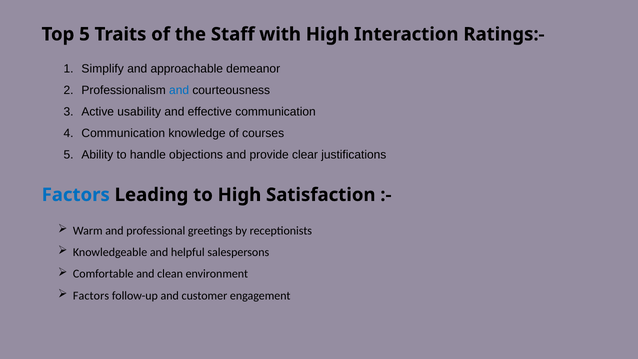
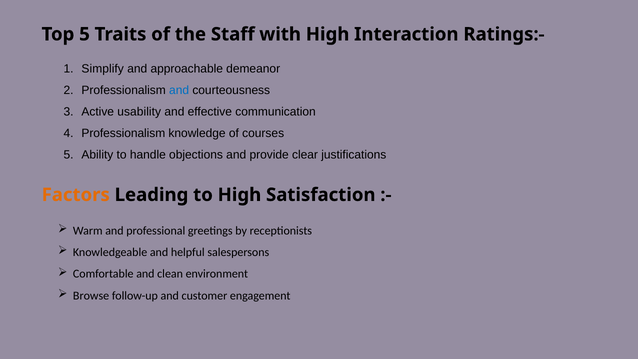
Communication: Communication -> Professionalism (123, 133)
Factors colour: blue -> orange (76, 195)
Factors: Factors -> Browse (91, 295)
